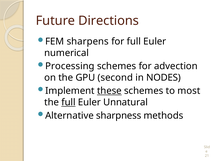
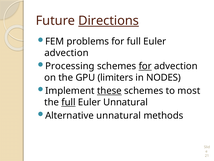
Directions underline: none -> present (109, 21)
sharpens: sharpens -> problems (88, 41)
numerical: numerical -> advection (66, 53)
for underline: none -> present (145, 66)
second: second -> limiters (115, 77)
Alternative sharpness: sharpness -> unnatural (119, 115)
